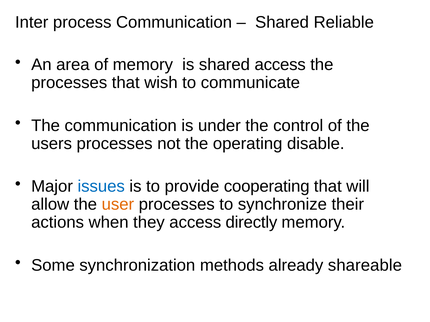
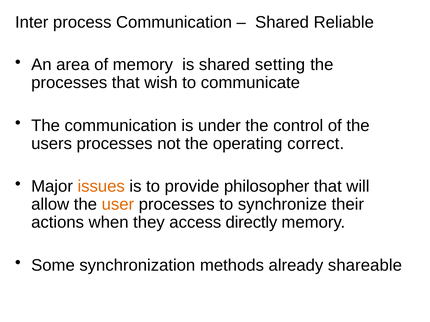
shared access: access -> setting (280, 65)
disable: disable -> correct (316, 144)
issues colour: blue -> orange (101, 187)
cooperating: cooperating -> philosopher (267, 187)
